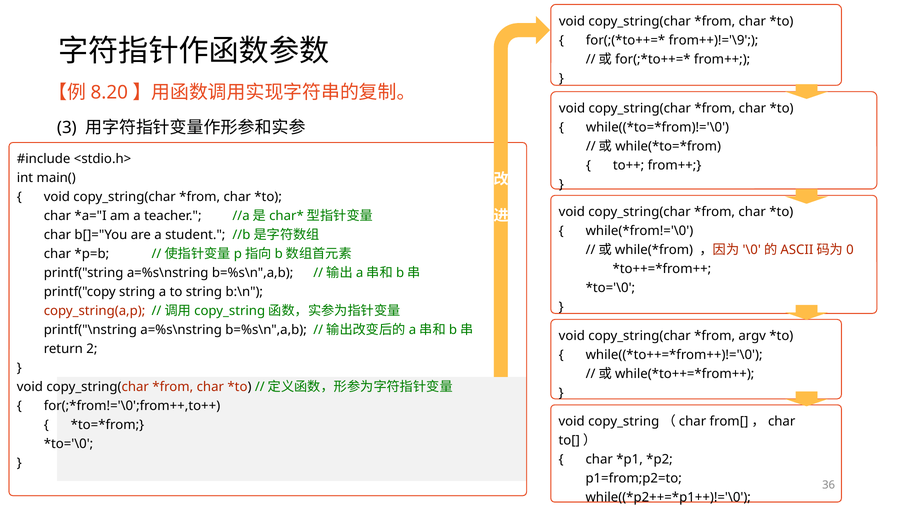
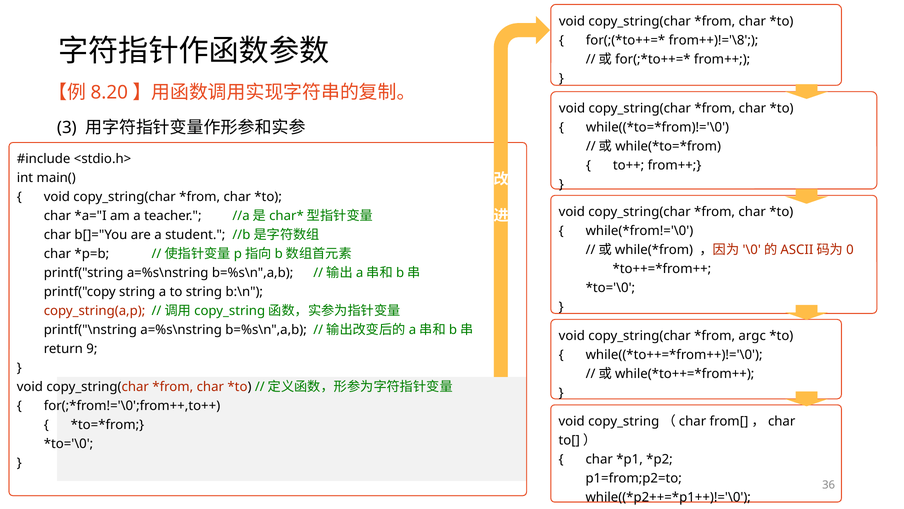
from++)!='\9: from++)!='\9 -> from++)!='\8 (714, 40)
argv: argv -> argc (752, 336)
2: 2 -> 9 (92, 349)
